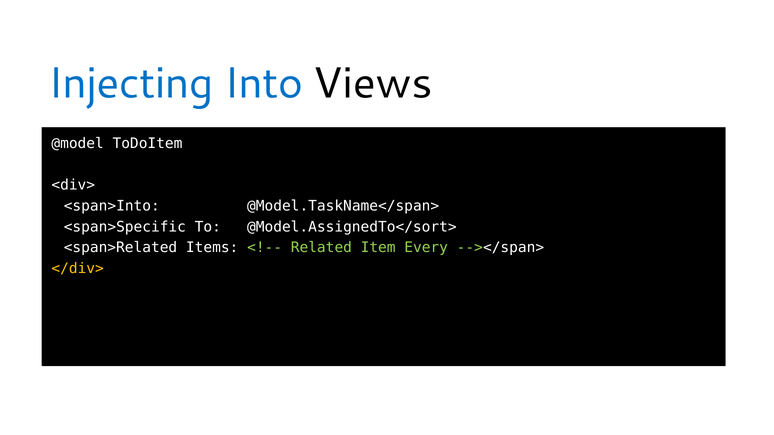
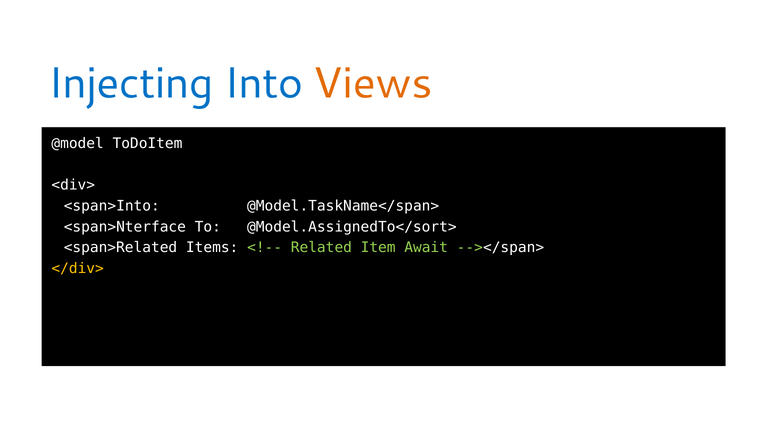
Views colour: black -> orange (373, 83)
<span>Specific: <span>Specific -> <span>Nterface (125, 227)
Every: Every -> Await (426, 248)
